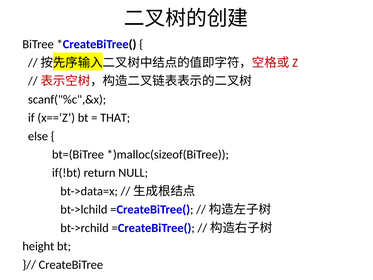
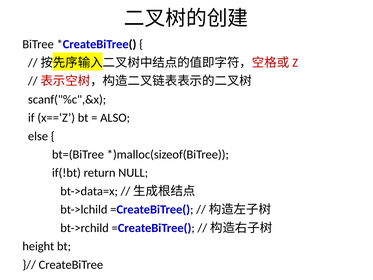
THAT: THAT -> ALSO (115, 118)
